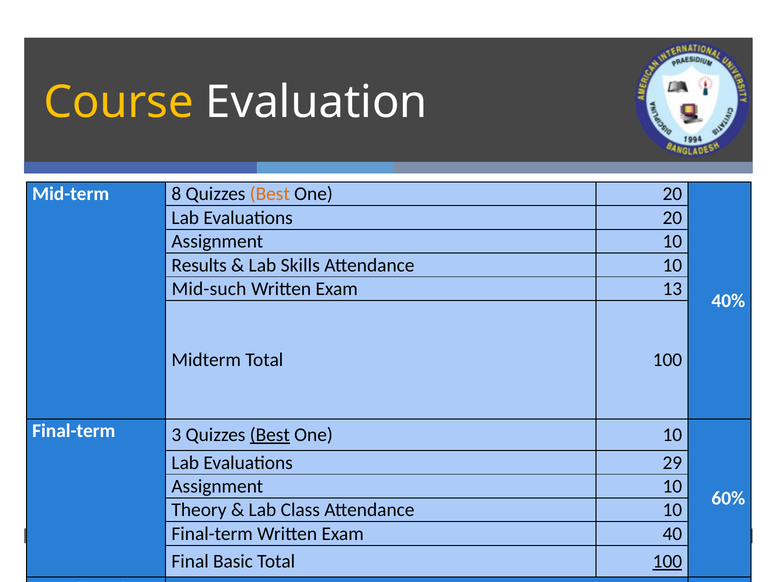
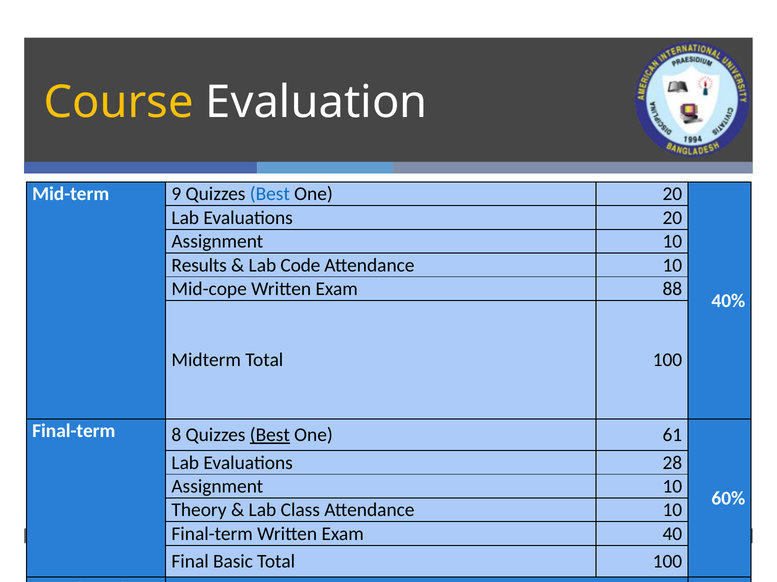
8: 8 -> 9 (176, 194)
Best colour: orange -> blue (270, 194)
Skills: Skills -> Code (300, 265)
Mid-such: Mid-such -> Mid-cope (209, 289)
13: 13 -> 88 (672, 289)
3: 3 -> 8 (176, 436)
One 10: 10 -> 61 (672, 436)
29: 29 -> 28 (672, 463)
100 underline: present -> none (667, 562)
